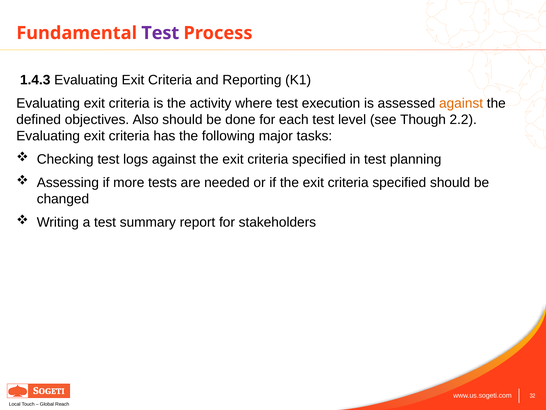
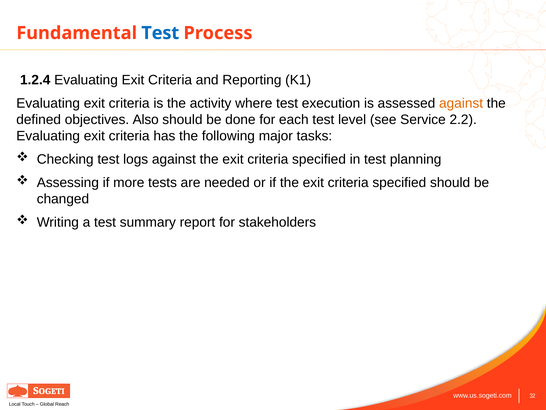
Test colour: purple -> blue (160, 33)
1.4.3: 1.4.3 -> 1.2.4 (35, 80)
Though: Though -> Service (423, 120)
